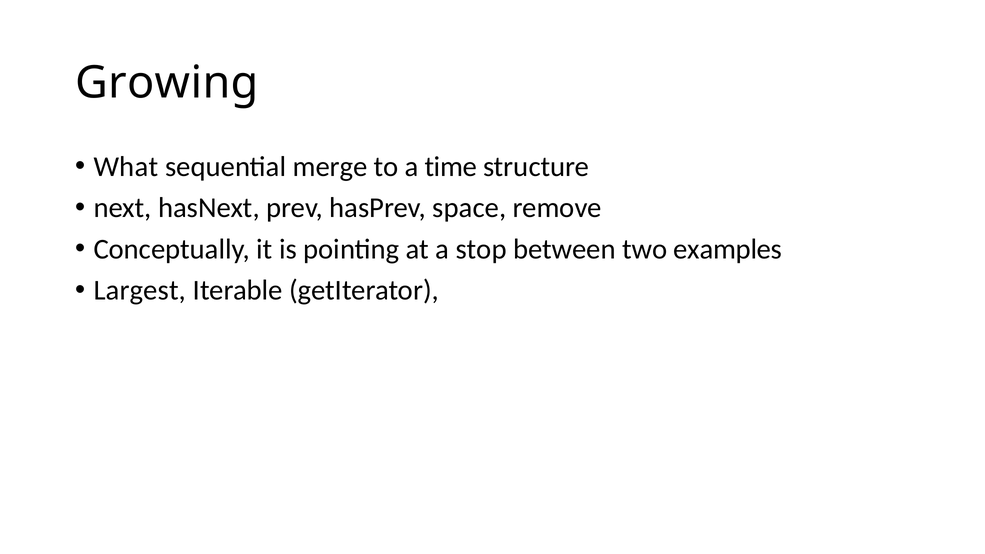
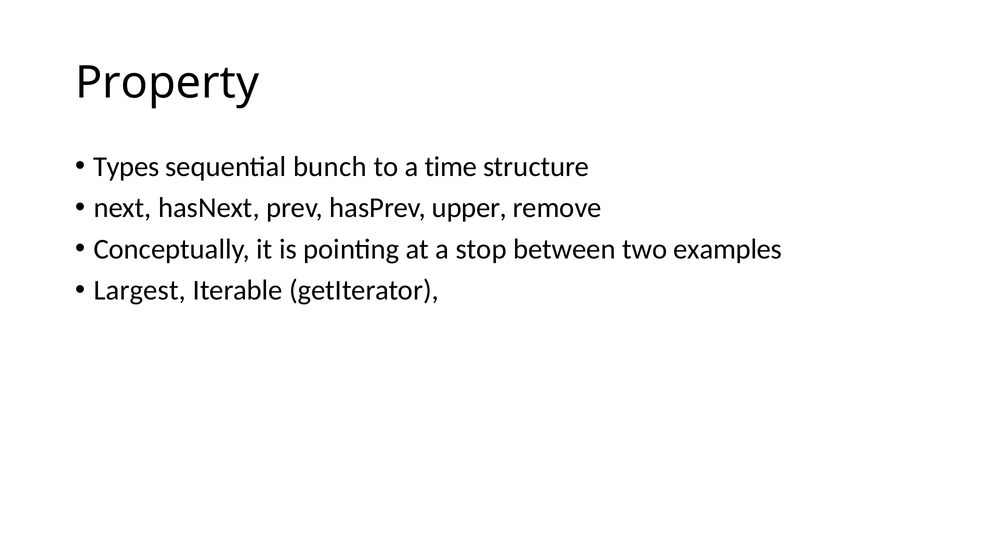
Growing: Growing -> Property (167, 83)
What: What -> Types (126, 167)
merge: merge -> bunch (330, 167)
space: space -> upper (469, 208)
